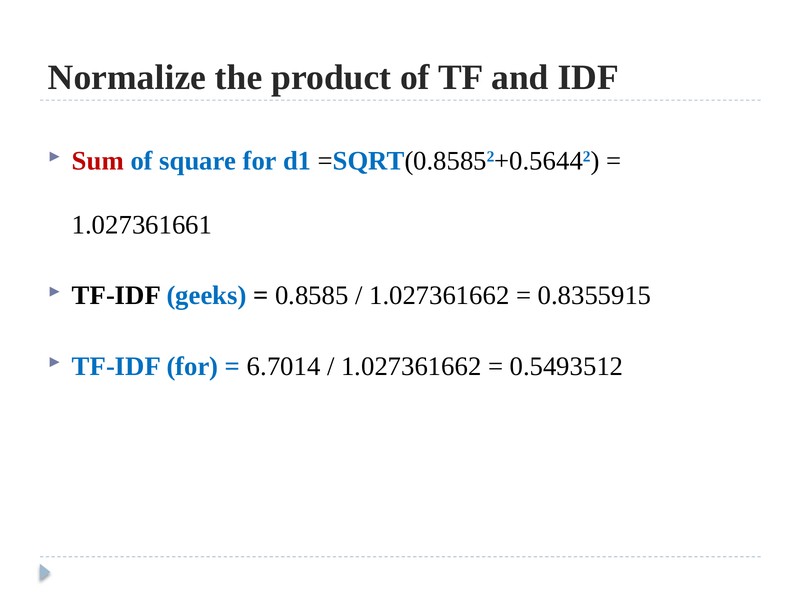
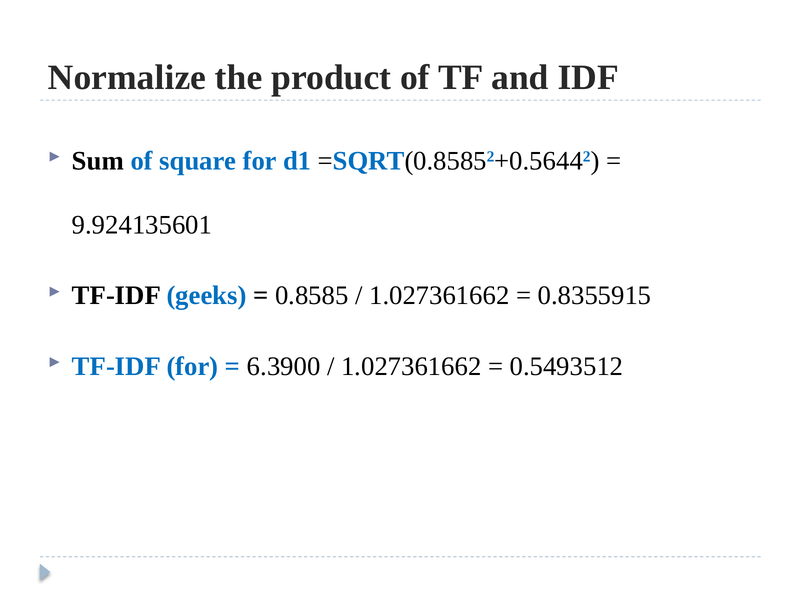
Sum colour: red -> black (98, 161)
1.027361661: 1.027361661 -> 9.924135601 (142, 225)
6.7014: 6.7014 -> 6.3900 (284, 366)
